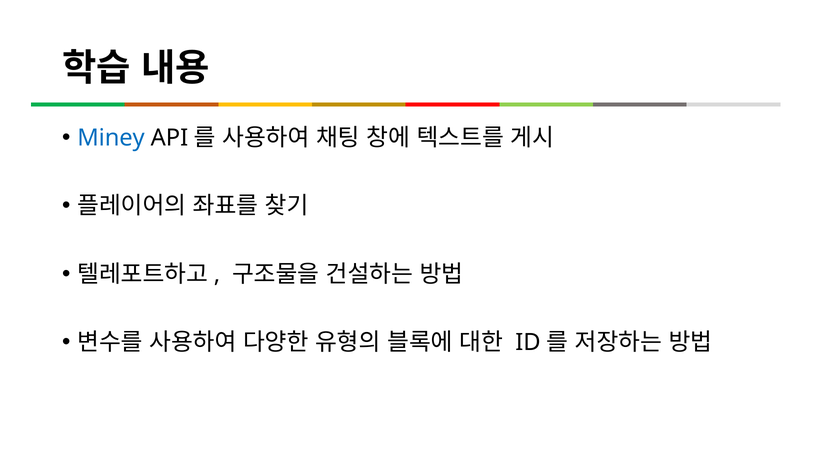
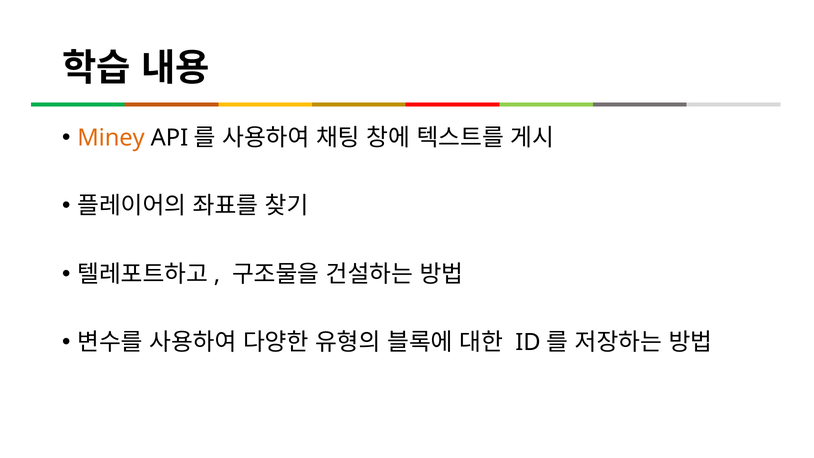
Miney colour: blue -> orange (111, 138)
